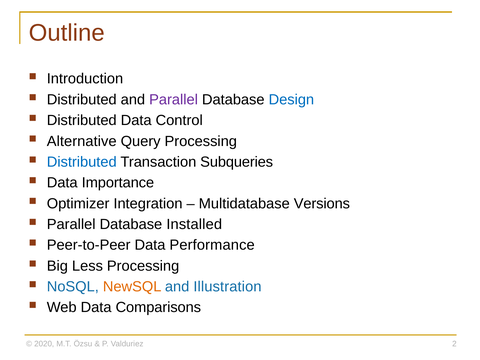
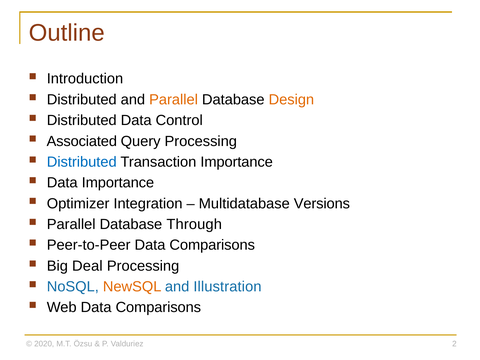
Parallel colour: purple -> orange (174, 100)
Design colour: blue -> orange (291, 100)
Alternative: Alternative -> Associated (82, 141)
Transaction Subqueries: Subqueries -> Importance (237, 162)
Installed: Installed -> Through (194, 224)
Peer-to-Peer Data Performance: Performance -> Comparisons (212, 245)
Less: Less -> Deal (87, 266)
